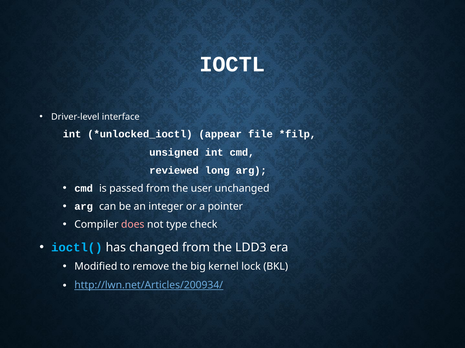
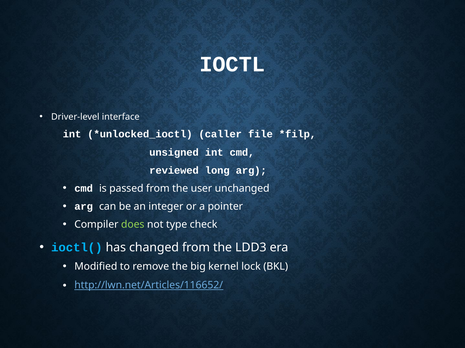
appear: appear -> caller (220, 135)
does colour: pink -> light green (133, 225)
http://lwn.net/Articles/200934/: http://lwn.net/Articles/200934/ -> http://lwn.net/Articles/116652/ (149, 286)
